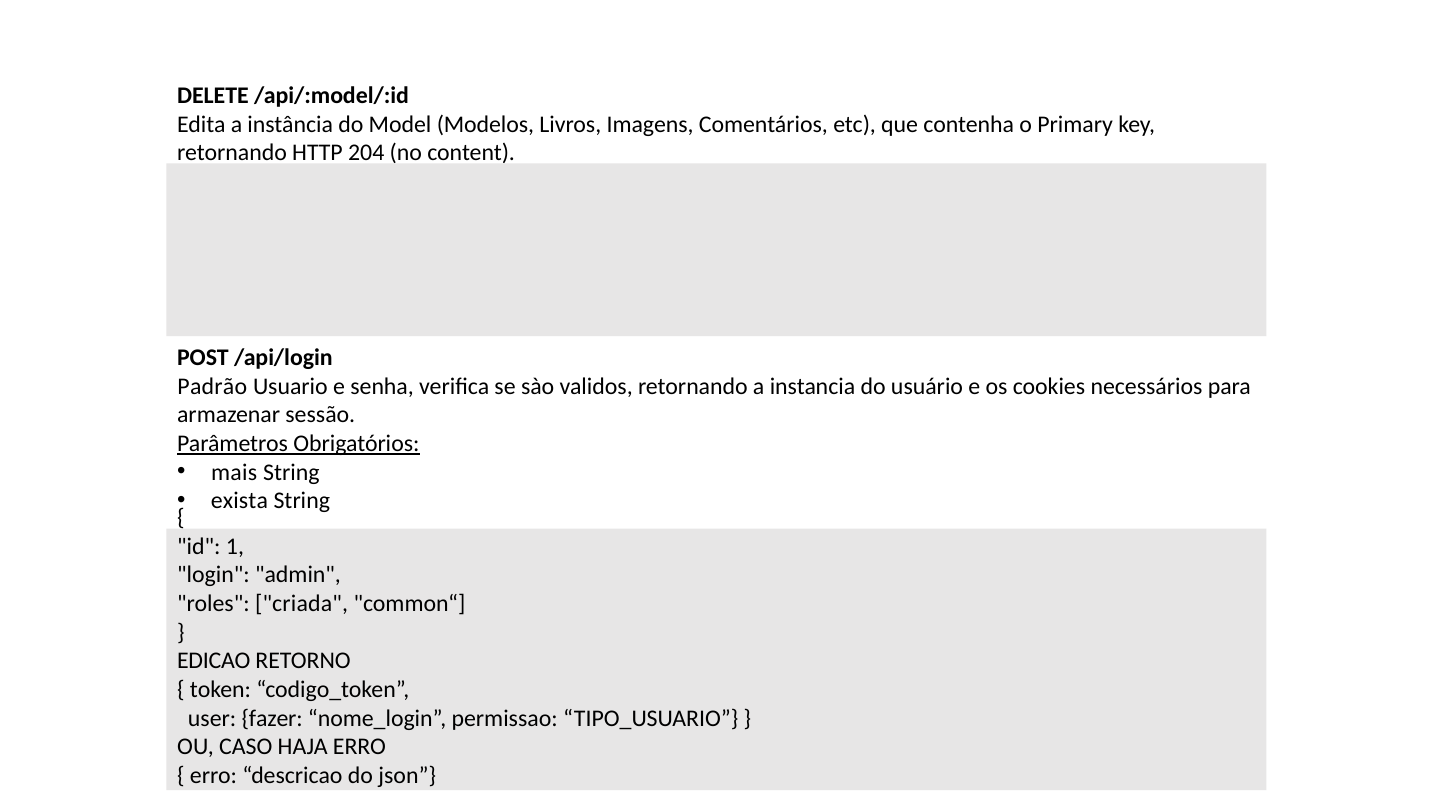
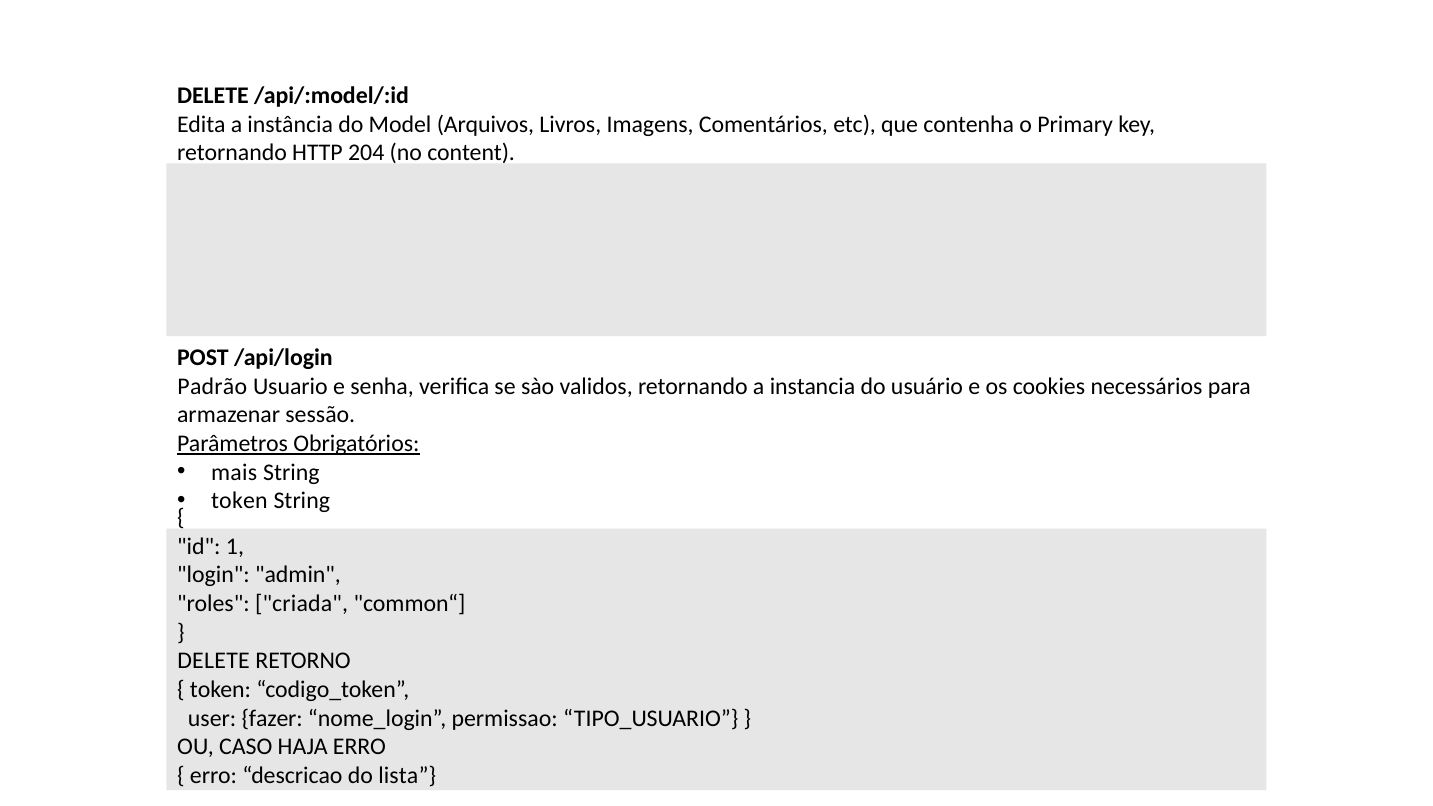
Modelos: Modelos -> Arquivos (485, 124)
exista: exista -> token (239, 501)
EDICAO: EDICAO -> DELETE (214, 661)
json: json -> lista (407, 776)
